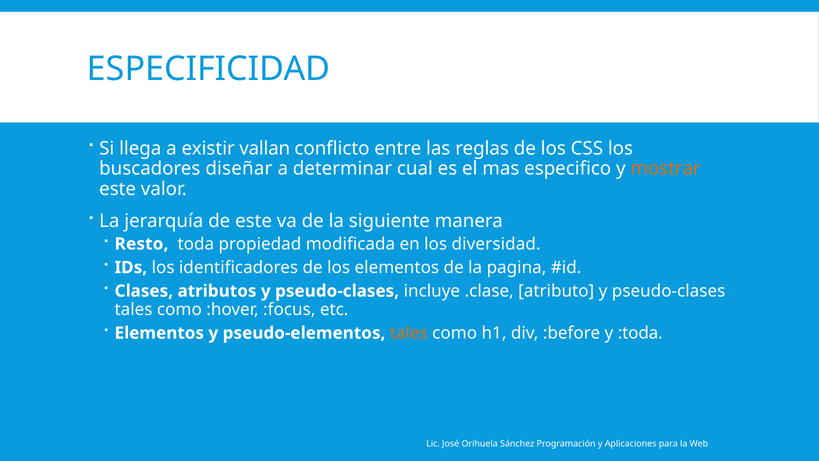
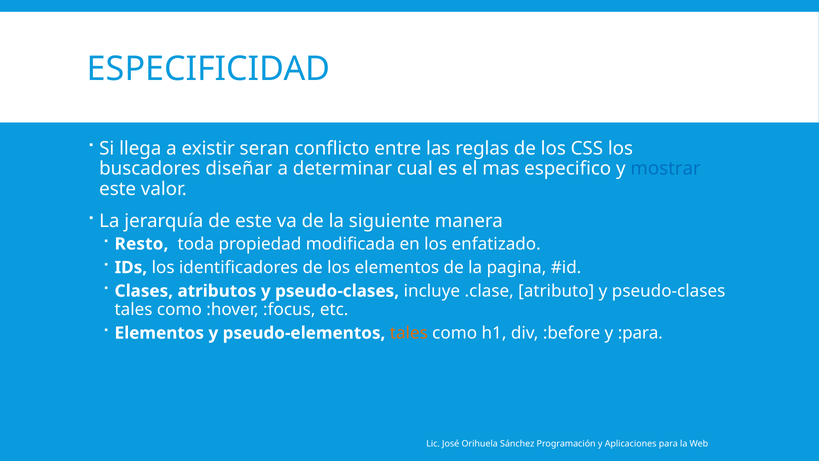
vallan: vallan -> seran (265, 148)
mostrar colour: orange -> blue (666, 168)
diversidad: diversidad -> enfatizado (496, 244)
:toda: :toda -> :para (640, 333)
